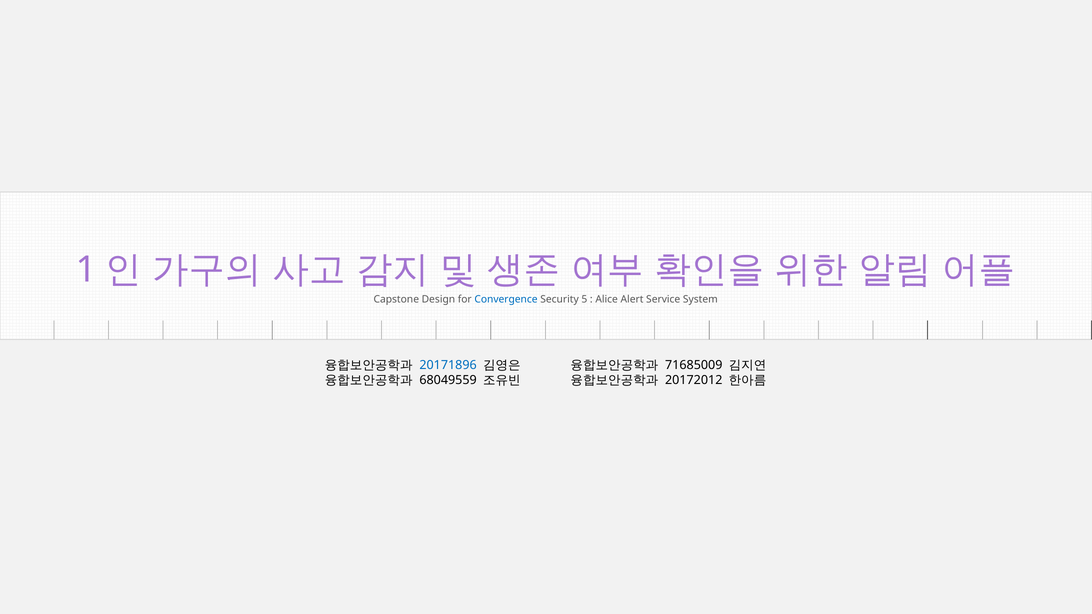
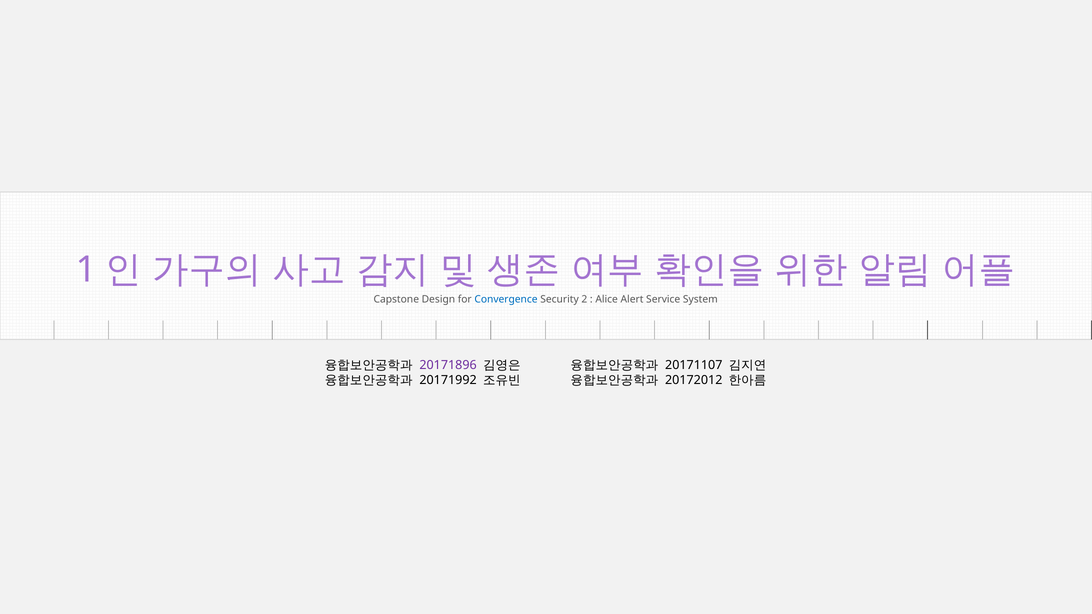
5: 5 -> 2 (584, 299)
20171896 colour: blue -> purple (448, 365)
71685009: 71685009 -> 20171107 (694, 365)
68049559: 68049559 -> 20171992 (448, 380)
